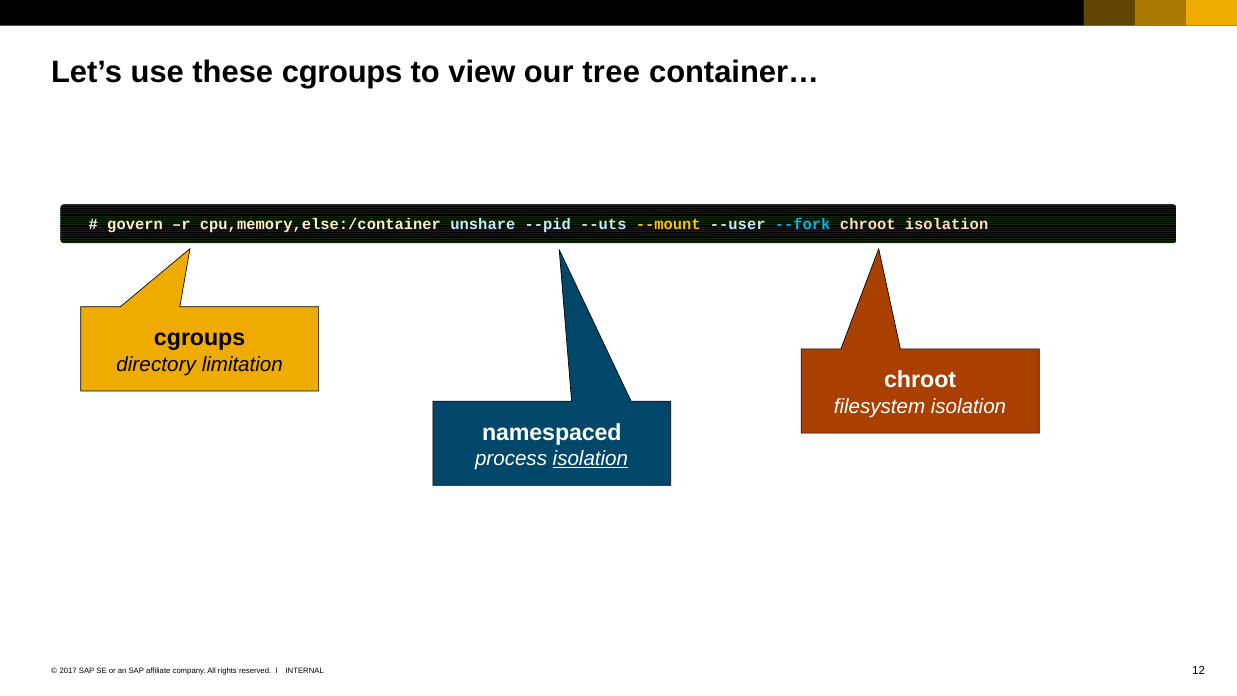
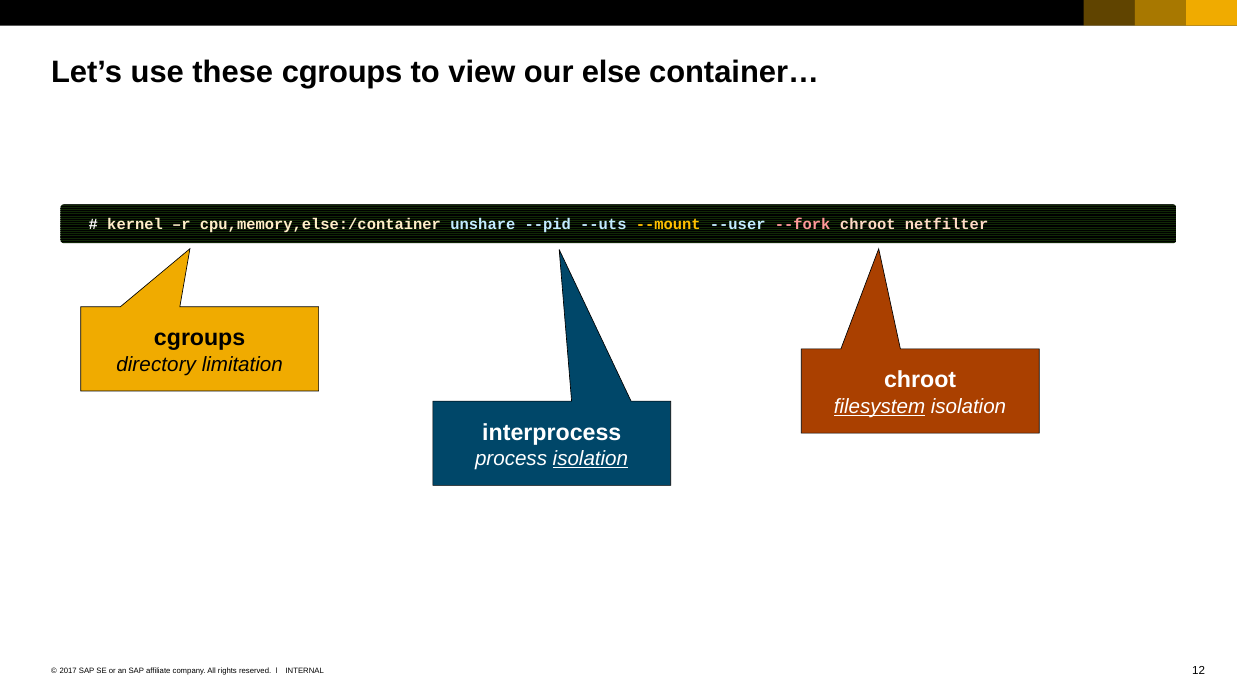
tree: tree -> else (611, 72)
govern: govern -> kernel (135, 225)
--fork colour: light blue -> pink (803, 225)
chroot isolation: isolation -> netfilter (947, 225)
filesystem underline: none -> present (880, 406)
namespaced: namespaced -> interprocess (552, 432)
